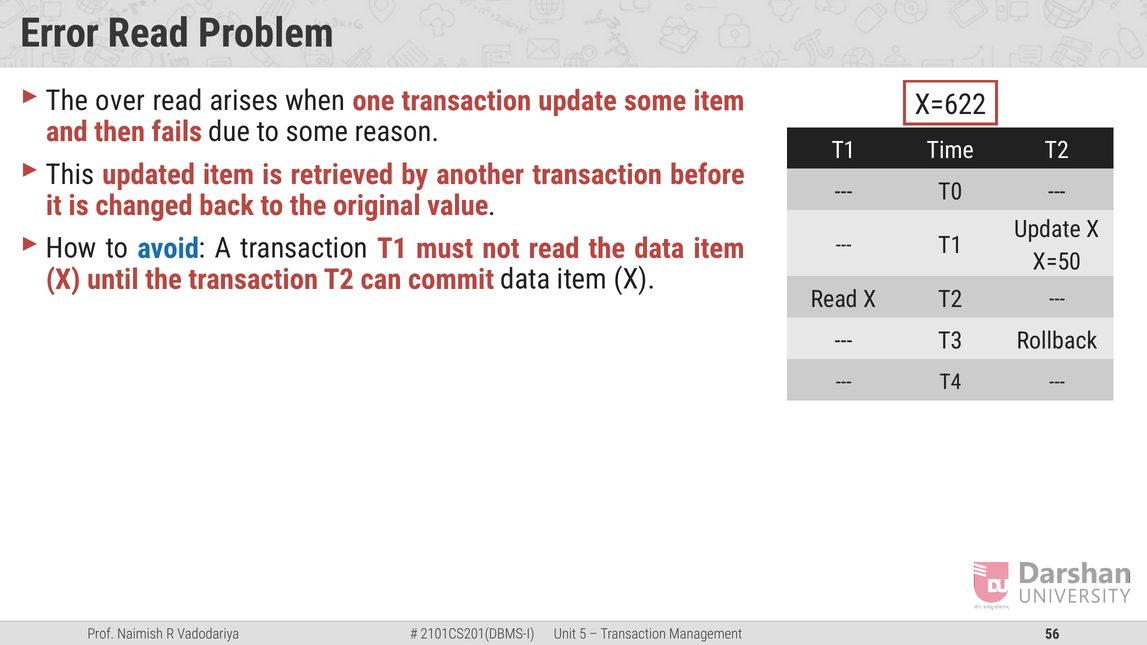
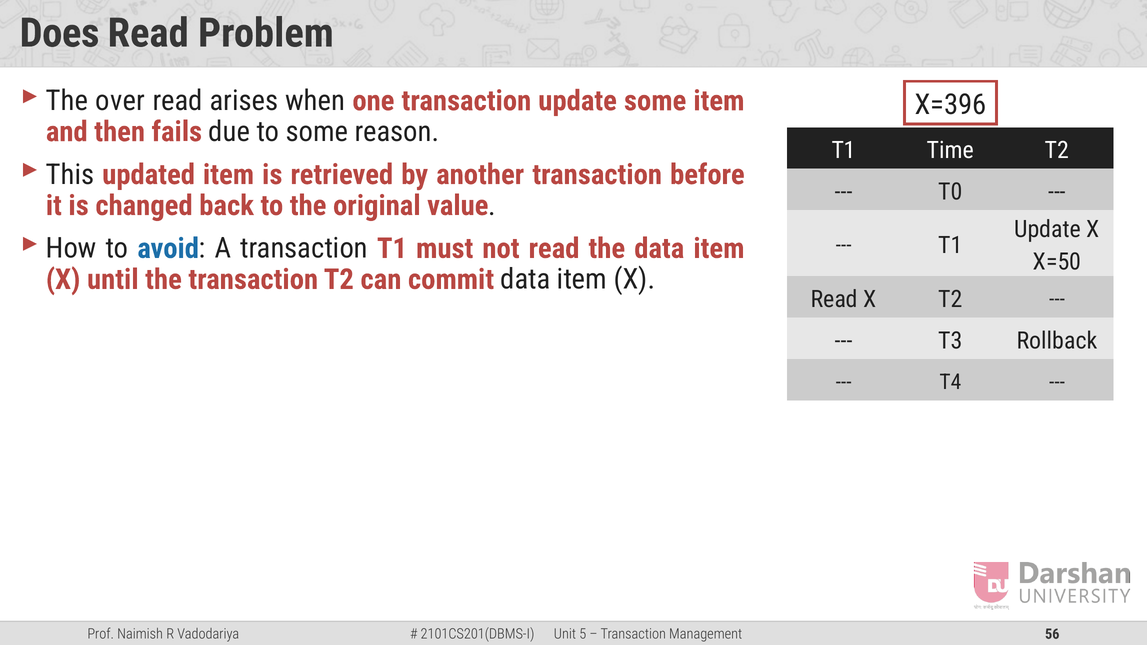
Error: Error -> Does (60, 33)
X=622: X=622 -> X=396 (950, 105)
